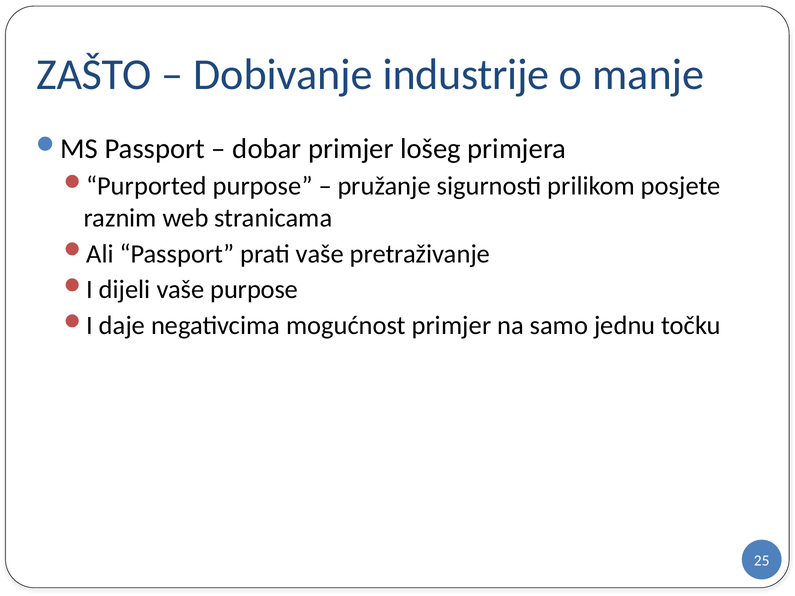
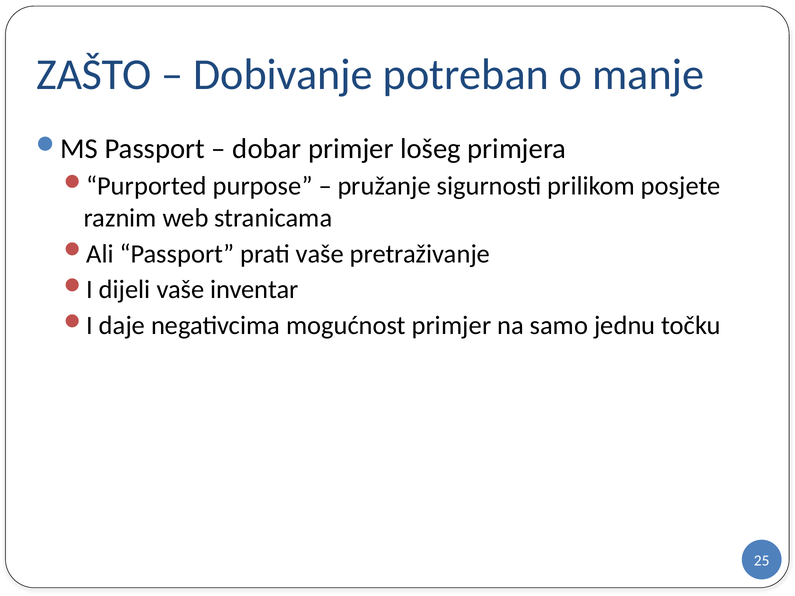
industrije: industrije -> potreban (466, 75)
vaše purpose: purpose -> inventar (254, 290)
